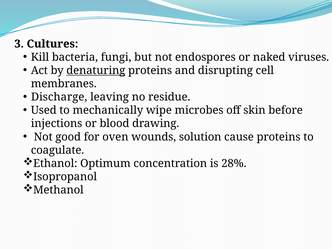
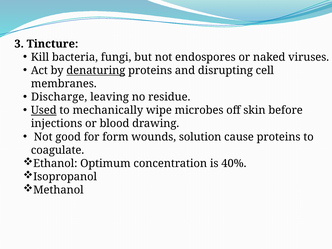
Cultures: Cultures -> Tincture (52, 44)
Used underline: none -> present (44, 110)
oven: oven -> form (115, 137)
28%: 28% -> 40% (234, 163)
